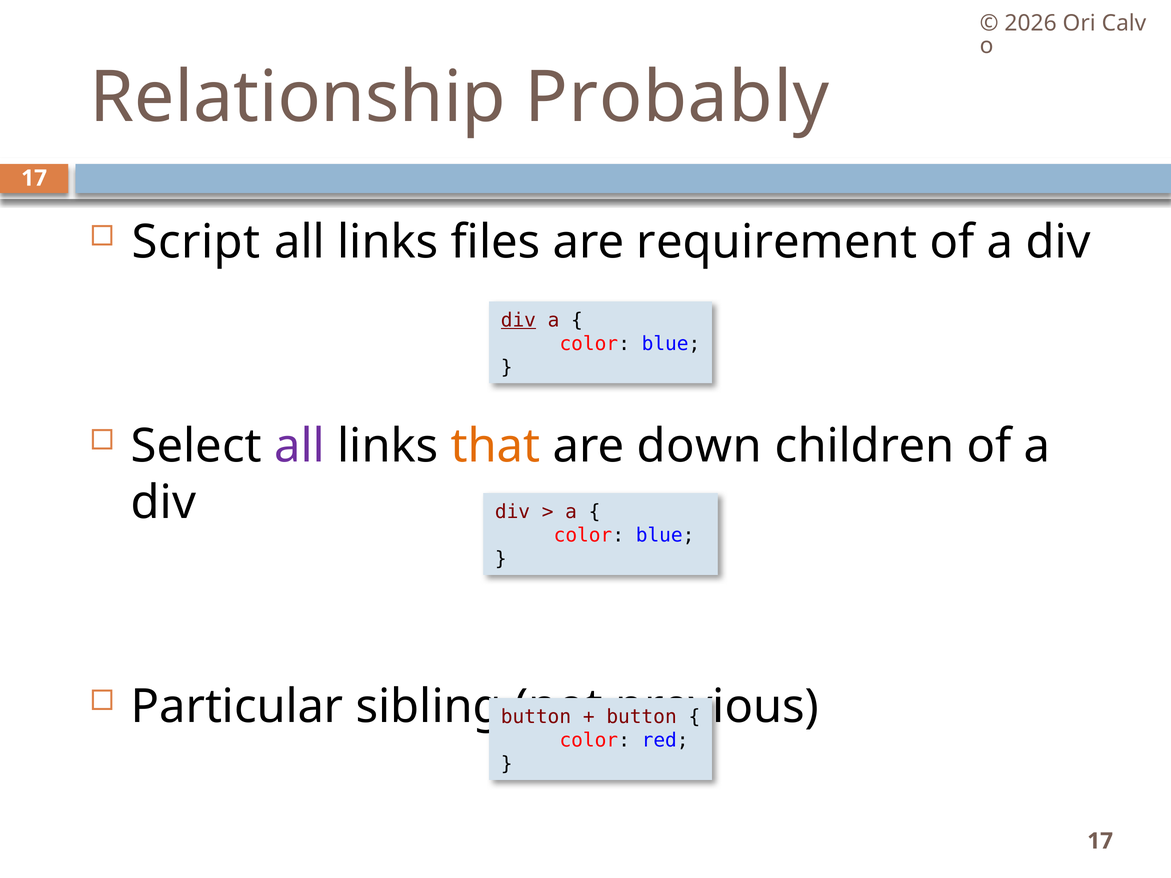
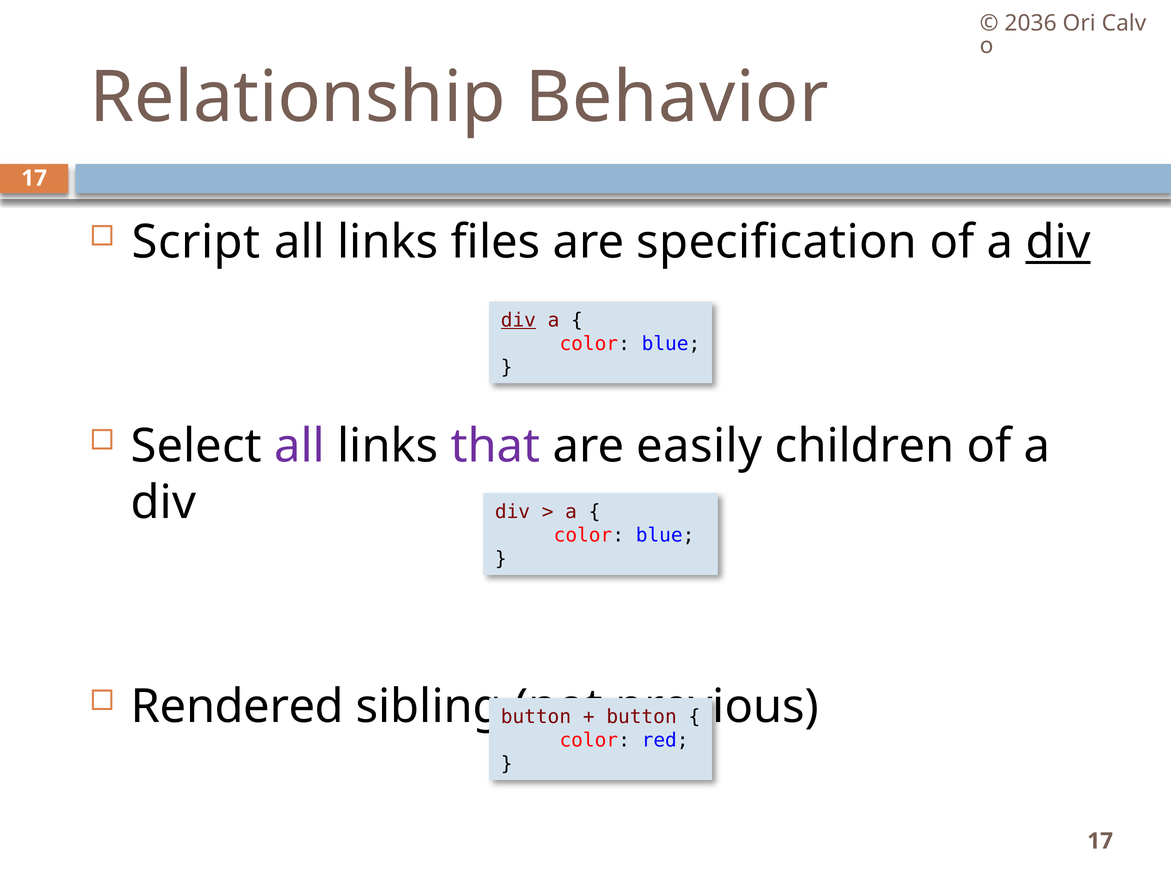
2026: 2026 -> 2036 (1031, 23)
Probably: Probably -> Behavior (677, 98)
requirement: requirement -> specification (777, 242)
div underline: none -> present (1058, 242)
that colour: orange -> purple (496, 446)
down: down -> easily (699, 446)
Particular: Particular -> Rendered (237, 707)
